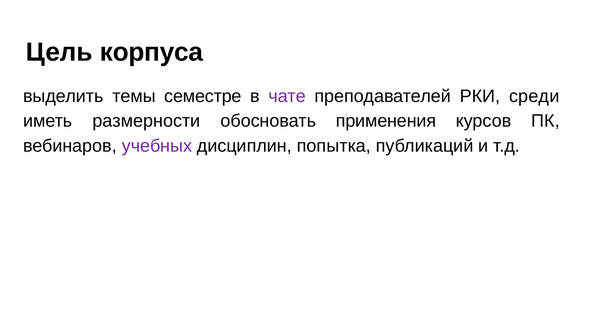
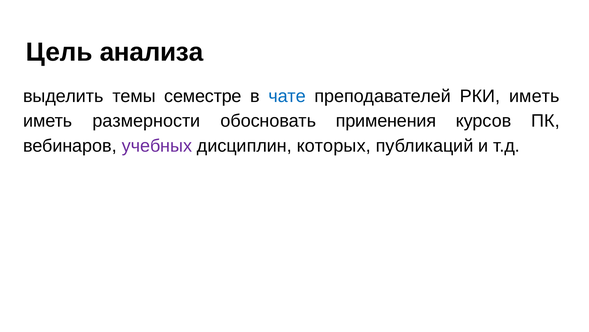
корпуса: корпуса -> анализа (151, 52)
чате colour: purple -> blue (287, 96)
РКИ среди: среди -> иметь (534, 96)
попытка: попытка -> которых (334, 145)
